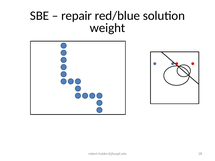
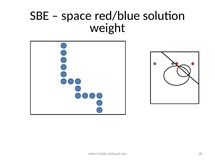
repair: repair -> space (77, 16)
